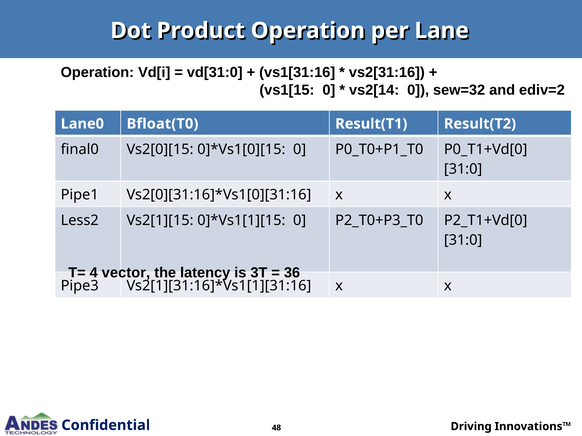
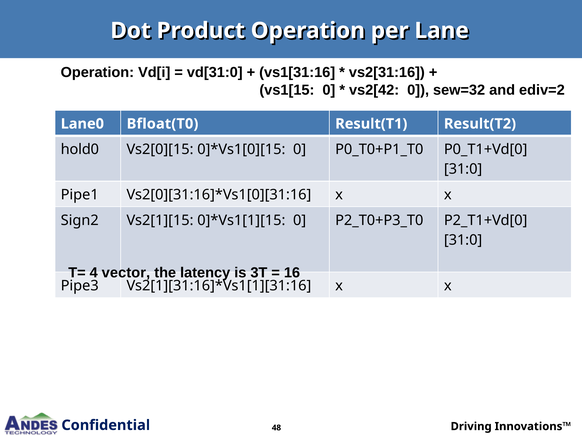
vs2[14: vs2[14 -> vs2[42 (374, 90)
final0: final0 -> hold0 (80, 150)
Less2: Less2 -> Sign2 (80, 221)
36: 36 -> 16 (292, 273)
